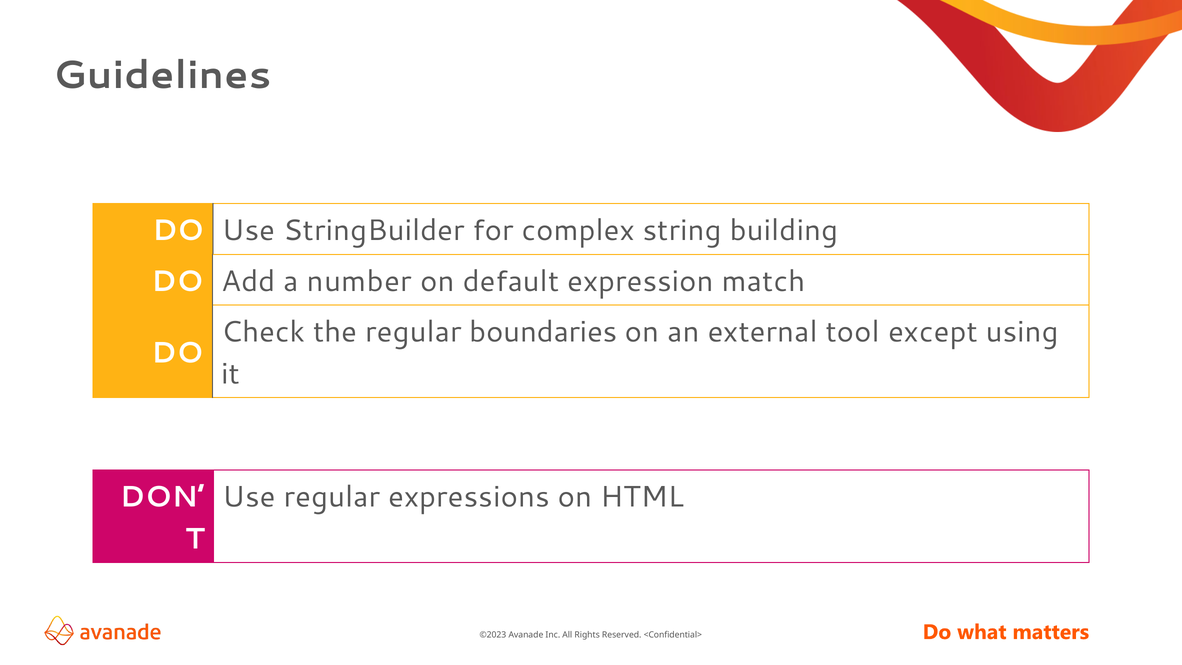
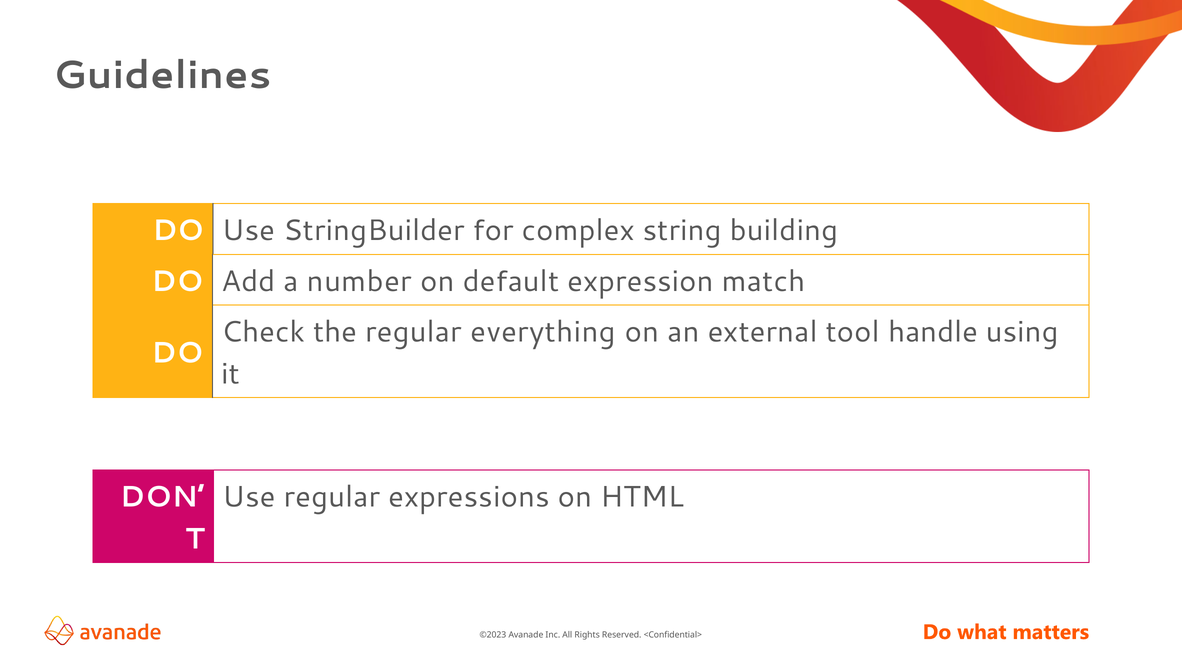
boundaries: boundaries -> everything (543, 332)
except: except -> handle (933, 332)
